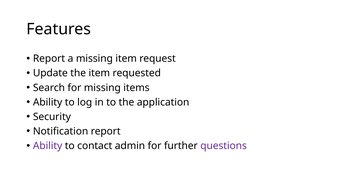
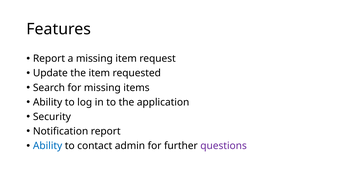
Ability colour: purple -> blue (48, 146)
